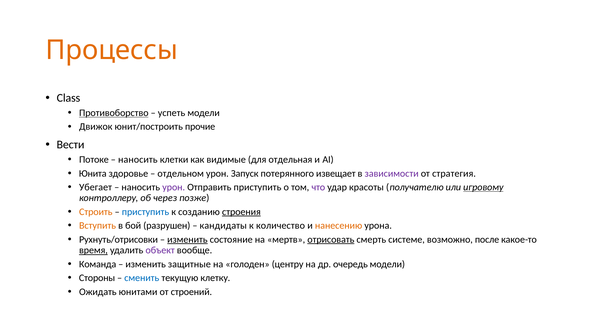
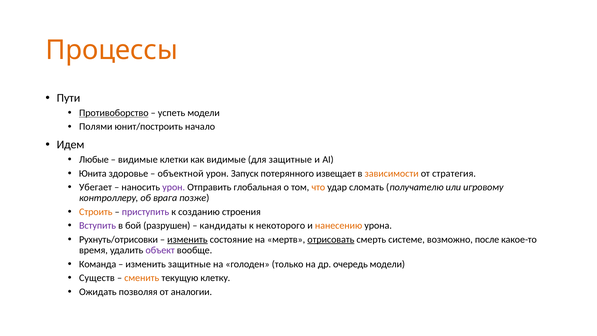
Class: Class -> Пути (68, 98)
Движок: Движок -> Полями (96, 127)
прочие: прочие -> начало (200, 127)
Вести: Вести -> Идем (71, 145)
Потоке: Потоке -> Любые (94, 159)
наносить: наносить -> видимые (138, 159)
для отдельная: отдельная -> защитные (290, 159)
отдельном: отдельном -> объектной (181, 173)
зависимости colour: purple -> orange (392, 173)
Отправить приступить: приступить -> глобальная (258, 187)
что colour: purple -> orange (318, 187)
красоты: красоты -> сломать (366, 187)
игровому underline: present -> none (483, 187)
через: через -> врага (165, 198)
приступить colour: blue -> purple (145, 212)
строения underline: present -> none (241, 212)
Вступить colour: orange -> purple (98, 226)
количество: количество -> некоторого (281, 226)
время underline: present -> none (93, 250)
центру: центру -> только (288, 264)
Стороны: Стороны -> Существ (97, 278)
сменить colour: blue -> orange (142, 278)
юнитами: юнитами -> позволяя (138, 292)
строений: строений -> аналогии (191, 292)
